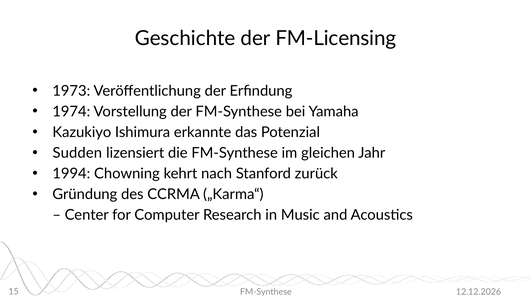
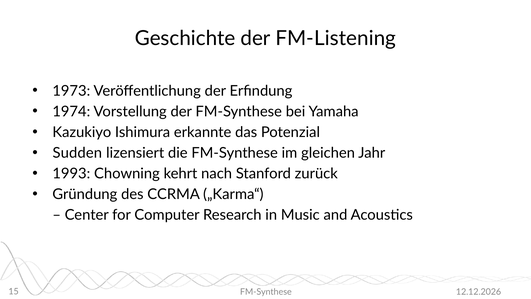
FM-Licensing: FM-Licensing -> FM-Listening (336, 38)
1994: 1994 -> 1993 (71, 174)
